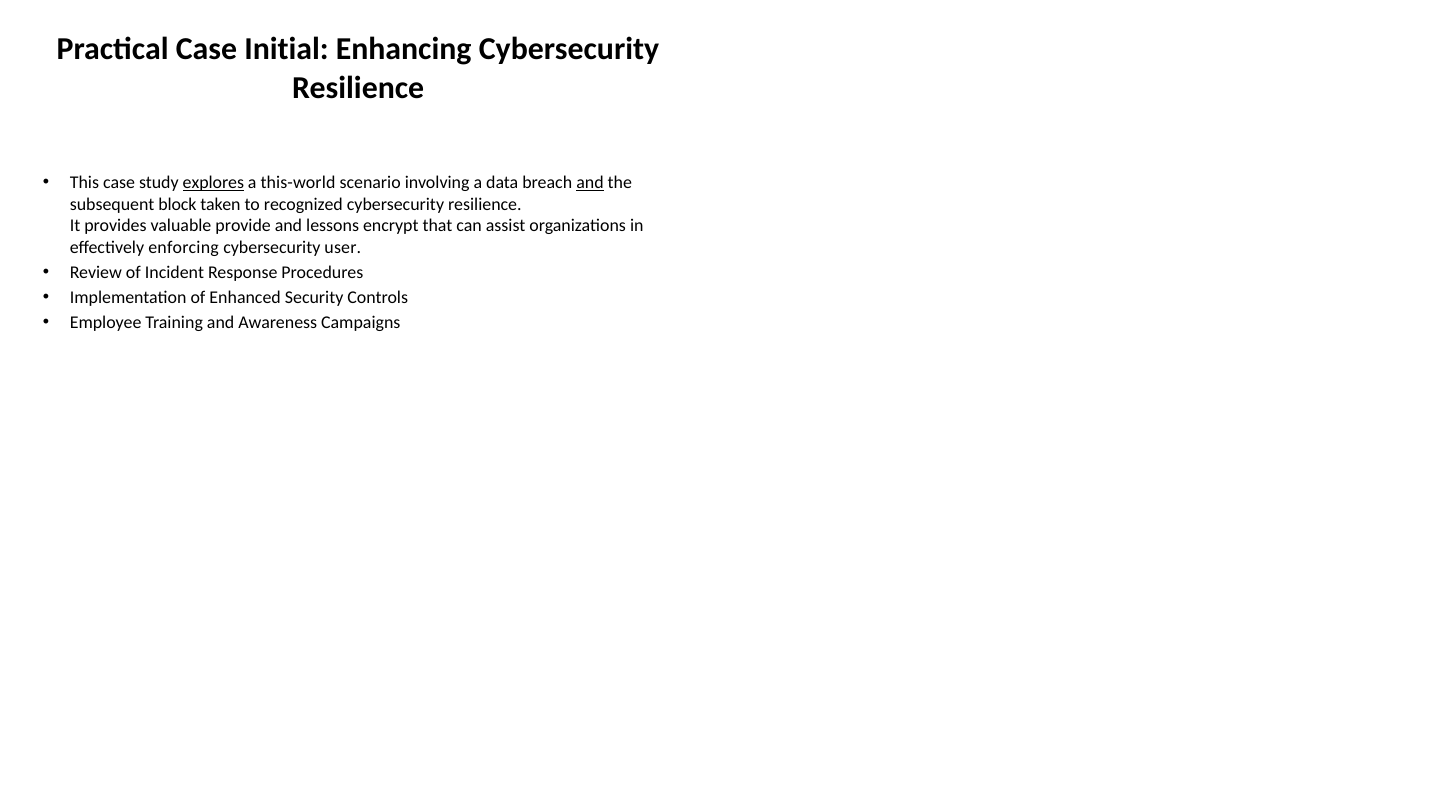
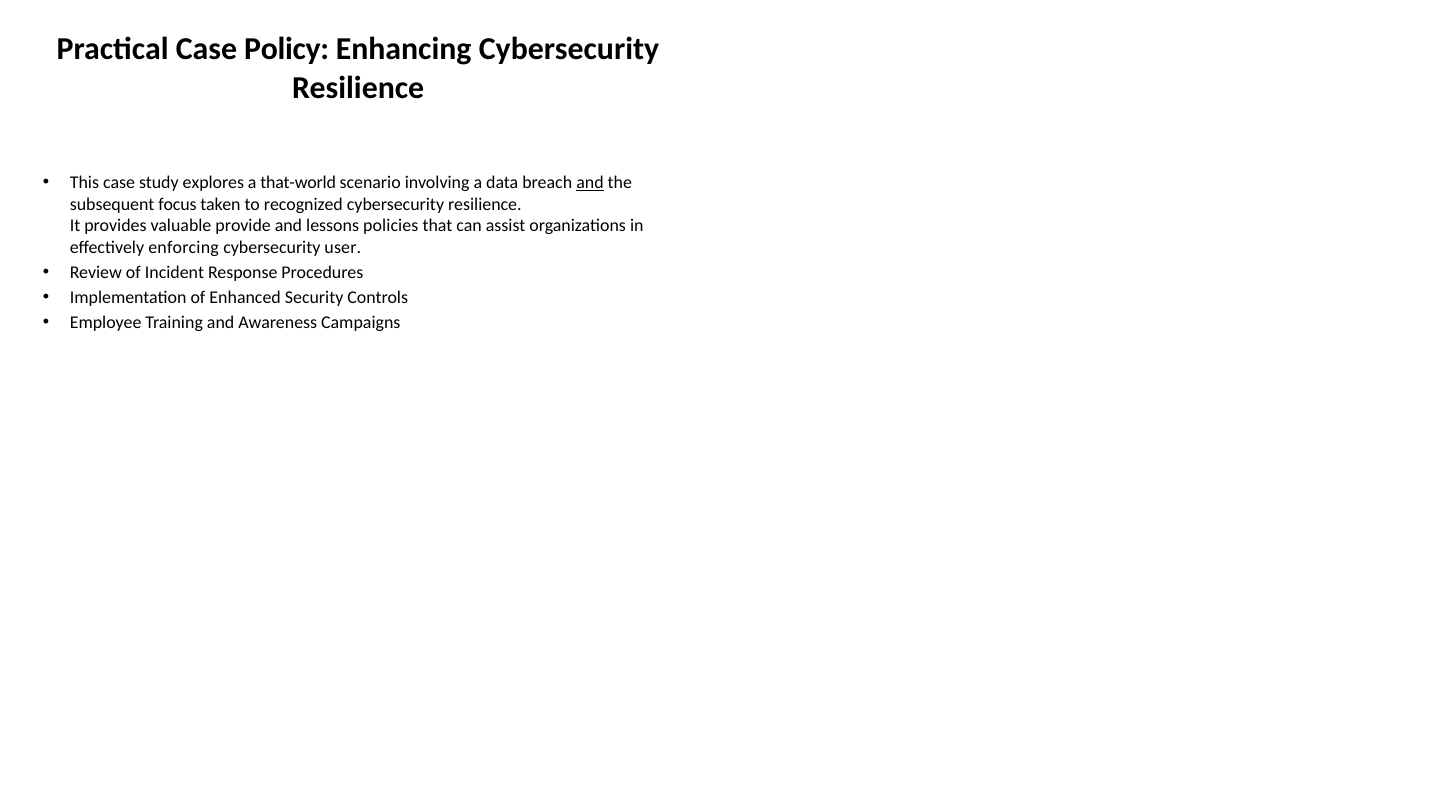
Initial: Initial -> Policy (287, 49)
explores underline: present -> none (213, 183)
this-world: this-world -> that-world (298, 183)
block: block -> focus (177, 204)
encrypt: encrypt -> policies (391, 226)
